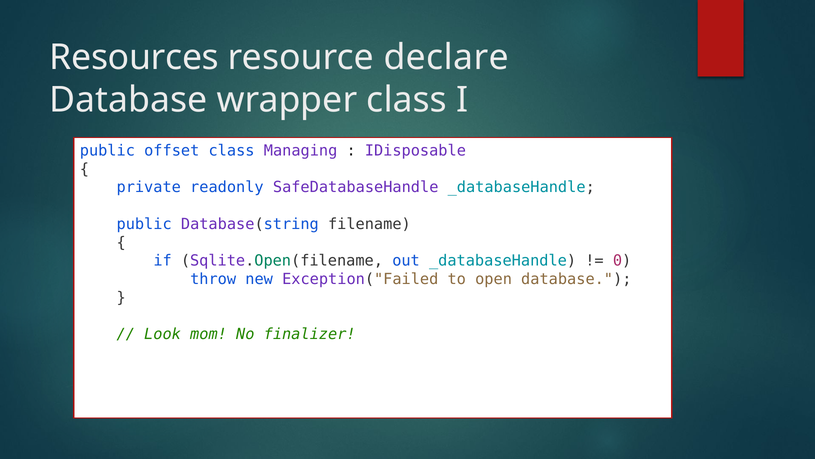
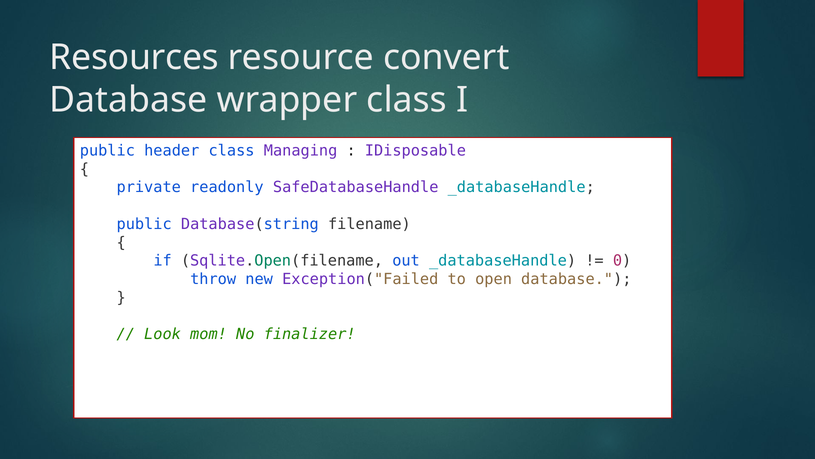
declare: declare -> convert (446, 57)
offset: offset -> header (172, 151)
